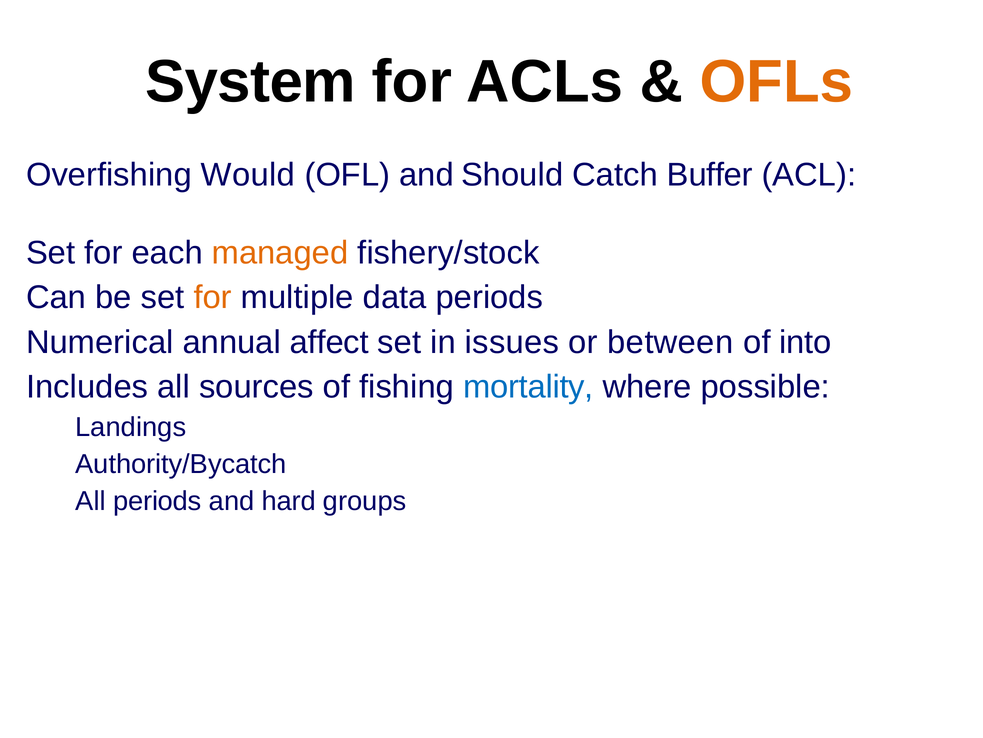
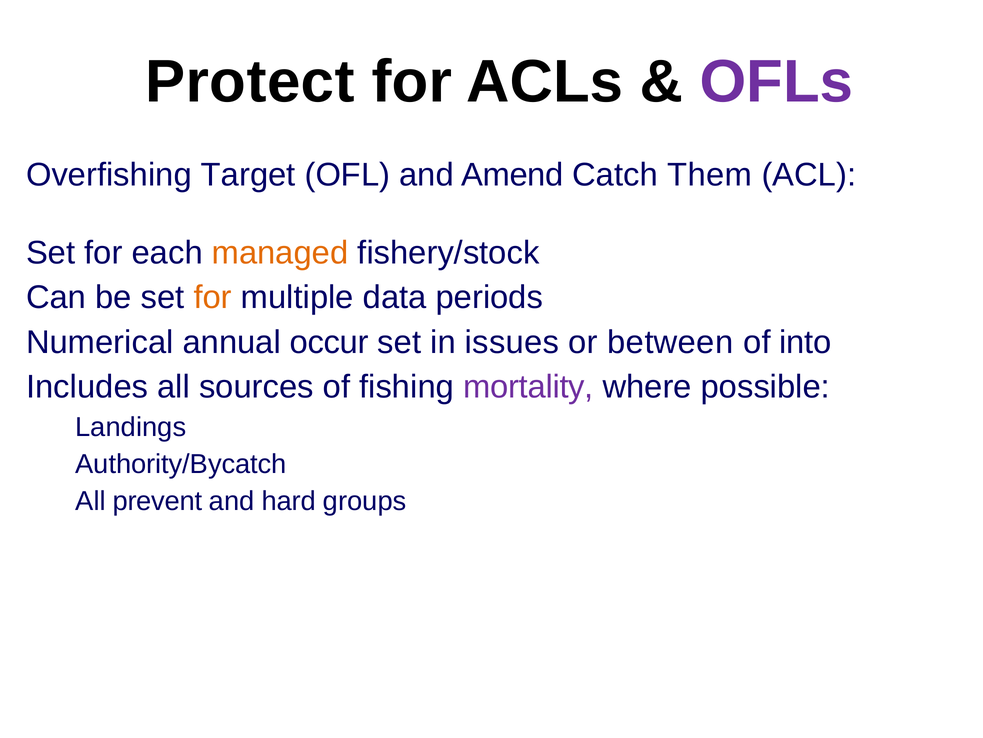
System: System -> Protect (250, 82)
OFLs colour: orange -> purple (776, 82)
Would: Would -> Target (248, 175)
Should: Should -> Amend (512, 175)
Buffer: Buffer -> Them (710, 175)
affect: affect -> occur (329, 342)
mortality colour: blue -> purple (528, 387)
All periods: periods -> prevent (157, 501)
